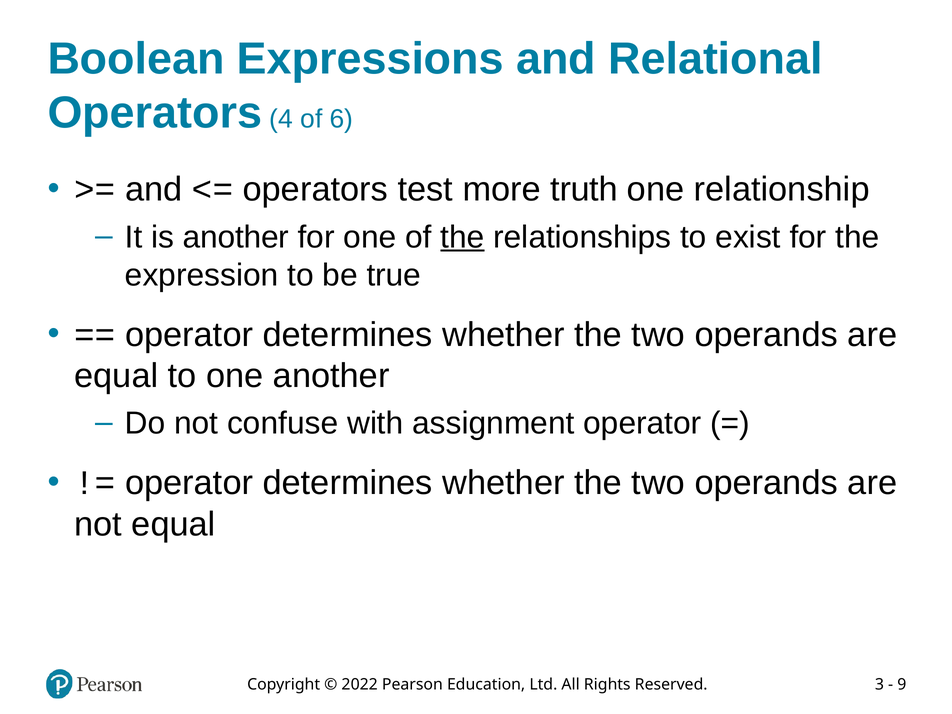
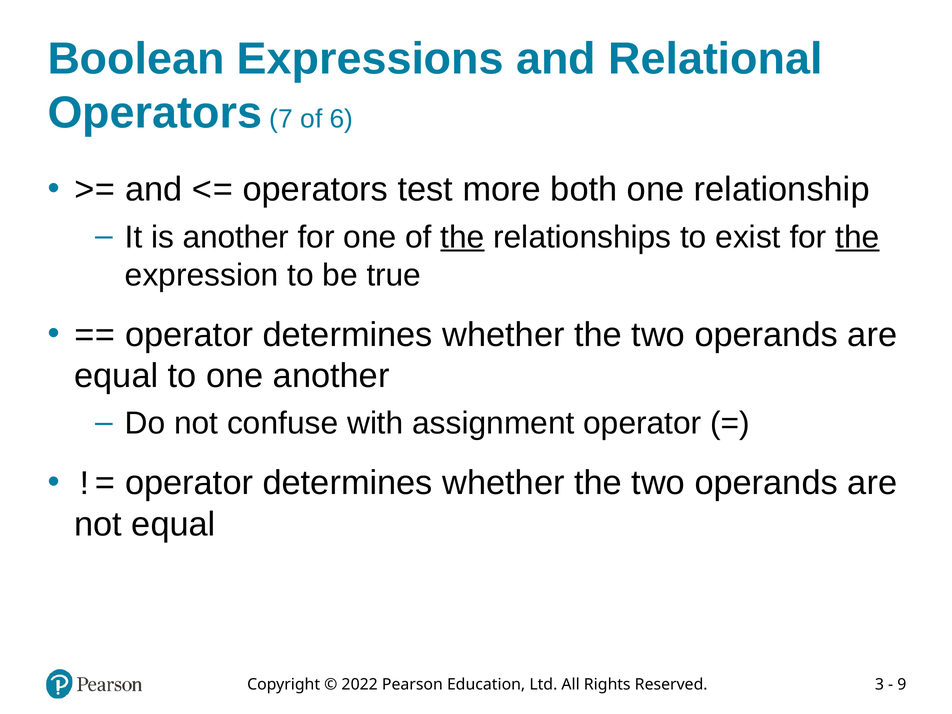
4: 4 -> 7 (281, 119)
truth: truth -> both (584, 190)
the underline: none -> present (857, 237)
